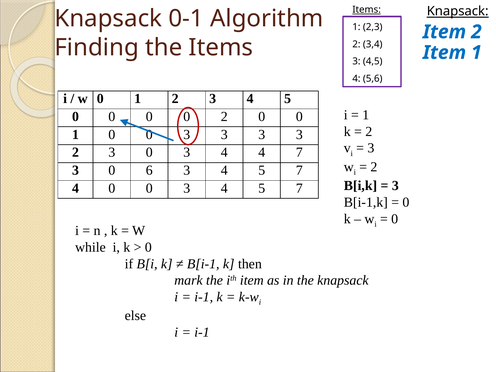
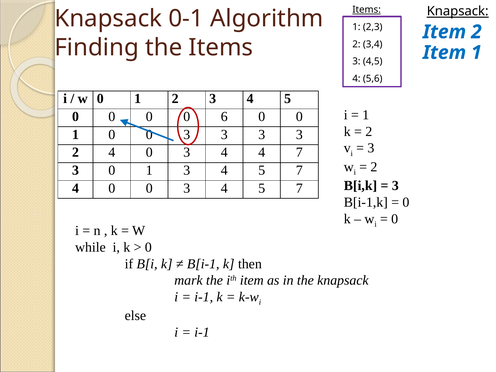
0 2: 2 -> 6 (224, 117)
3: 3 -> 4 (112, 152)
3 0 6: 6 -> 1 (149, 170)
